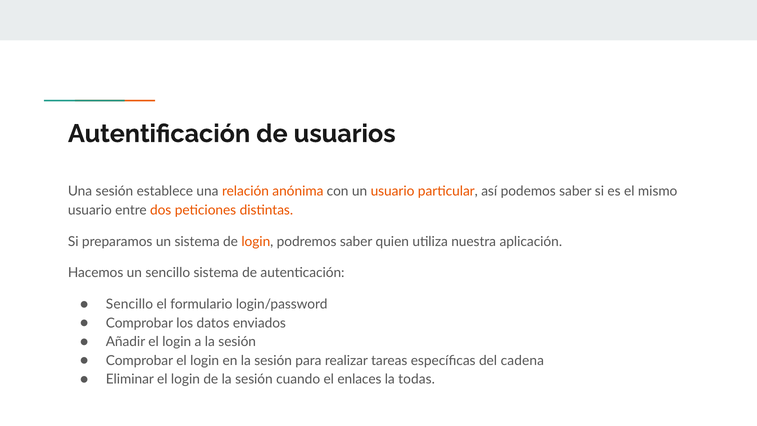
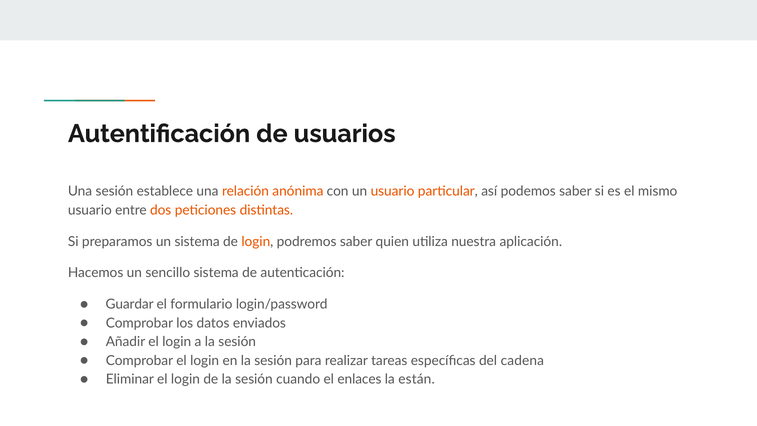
Sencillo: Sencillo -> Guardar (130, 304)
todas: todas -> están (417, 379)
